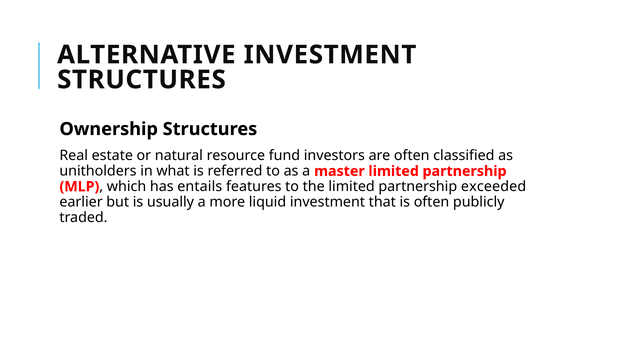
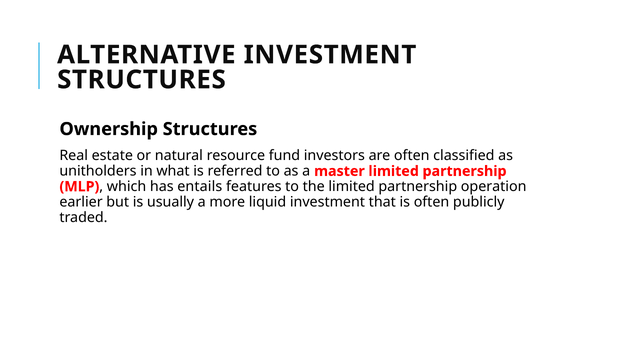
exceeded: exceeded -> operation (494, 187)
